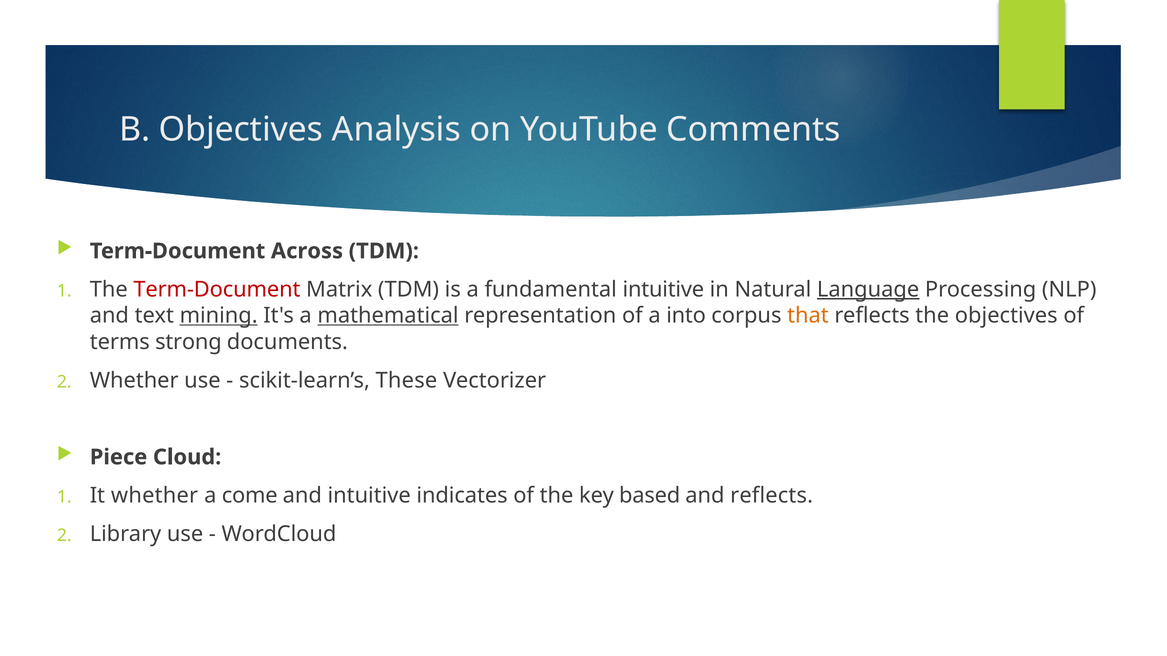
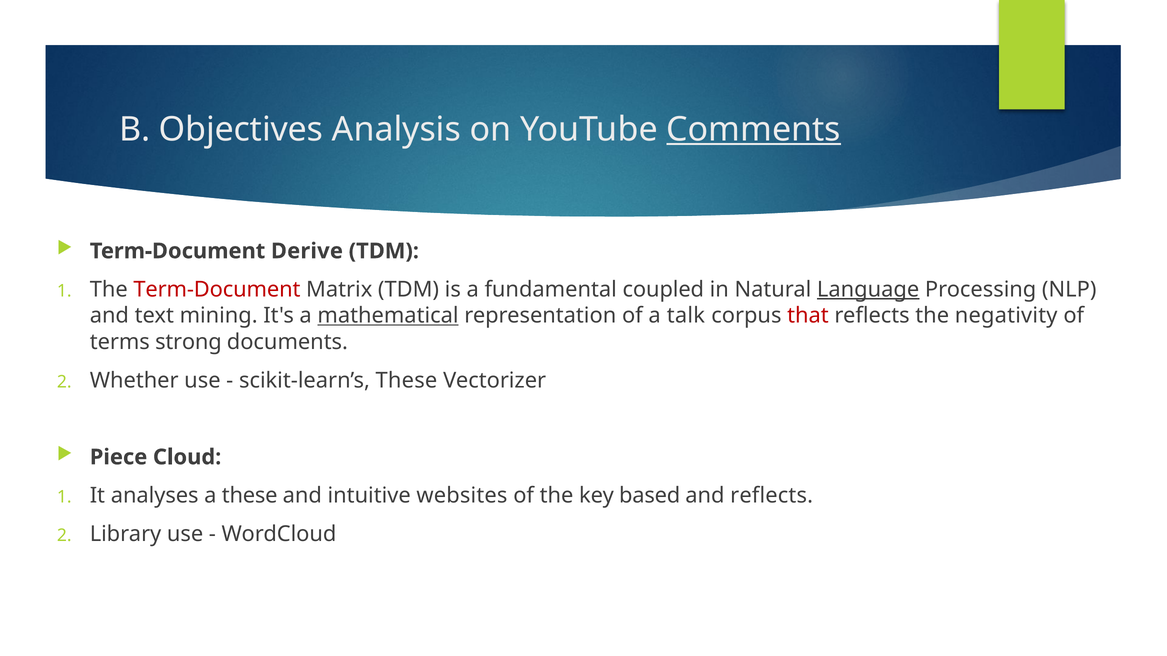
Comments underline: none -> present (754, 129)
Across: Across -> Derive (307, 251)
fundamental intuitive: intuitive -> coupled (663, 290)
mining underline: present -> none (219, 316)
into: into -> talk (686, 316)
that colour: orange -> red (808, 316)
the objectives: objectives -> negativity (1006, 316)
It whether: whether -> analyses (155, 496)
a come: come -> these (250, 496)
indicates: indicates -> websites (462, 496)
